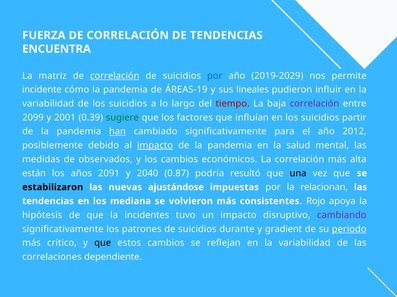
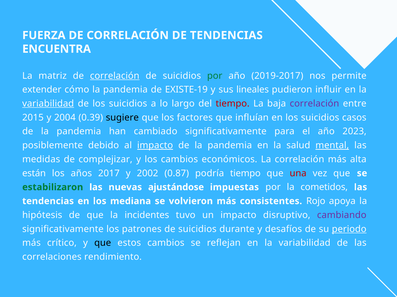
por colour: blue -> green (215, 76)
2019-2029: 2019-2029 -> 2019-2017 (277, 76)
incidente: incidente -> extender (42, 90)
ÁREAS-19: ÁREAS-19 -> EXISTE-19 (186, 90)
variabilidad underline: none -> present (48, 104)
2099: 2099 -> 2015 (33, 118)
2001: 2001 -> 2004 (65, 118)
sugiere colour: green -> black (122, 118)
partir: partir -> casos (354, 118)
han underline: present -> none (117, 132)
2012: 2012 -> 2023 (355, 132)
mental underline: none -> present (332, 146)
observados: observados -> complejizar (105, 160)
2091: 2091 -> 2017 (109, 174)
2040: 2040 -> 2002 (148, 174)
podría resultó: resultó -> tiempo (245, 174)
una colour: black -> red (298, 174)
estabilizaron colour: black -> green (53, 188)
relacionan: relacionan -> cometidos (324, 188)
gradient: gradient -> desafíos (283, 230)
dependiente: dependiente -> rendimiento (113, 257)
